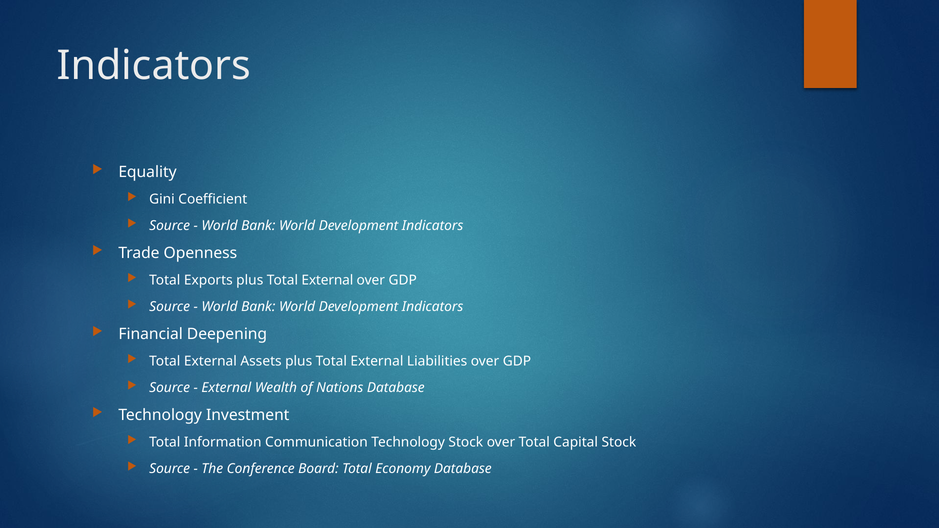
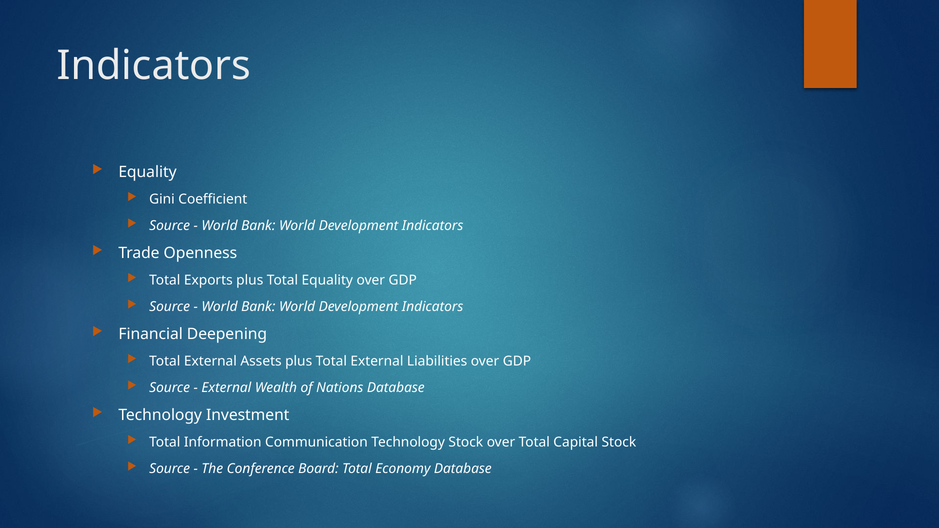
Exports plus Total External: External -> Equality (327, 280)
